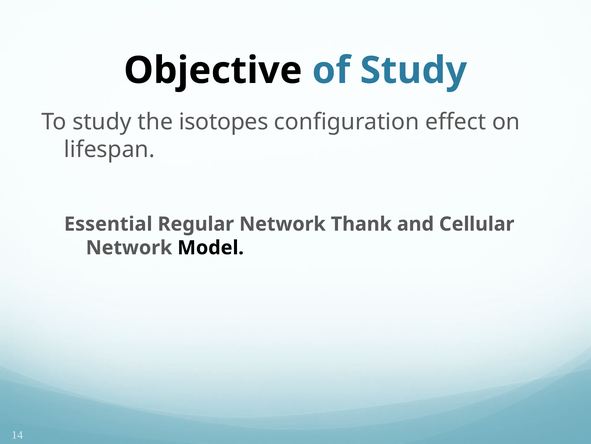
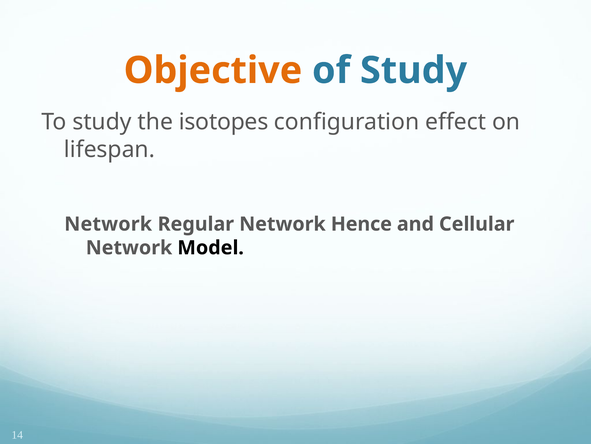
Objective colour: black -> orange (213, 70)
Essential: Essential -> Network (108, 224)
Thank: Thank -> Hence (361, 224)
